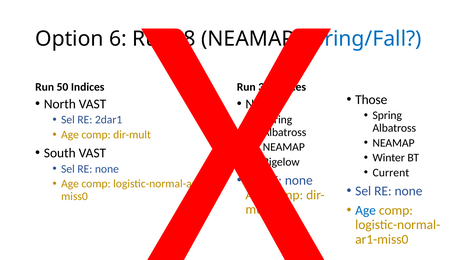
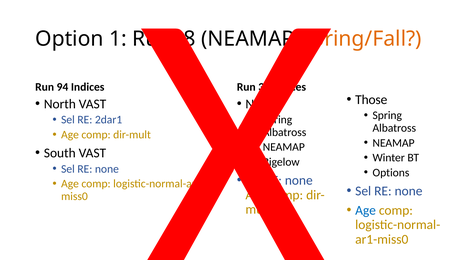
6: 6 -> 1 (118, 39)
Spring/Fall colour: blue -> orange (361, 39)
50: 50 -> 94 (62, 87)
Current: Current -> Options (391, 172)
